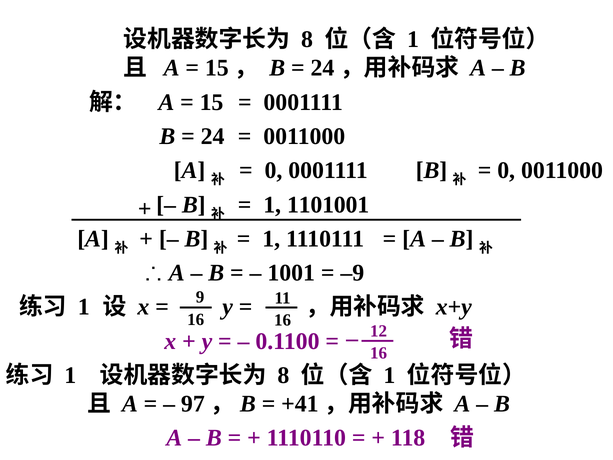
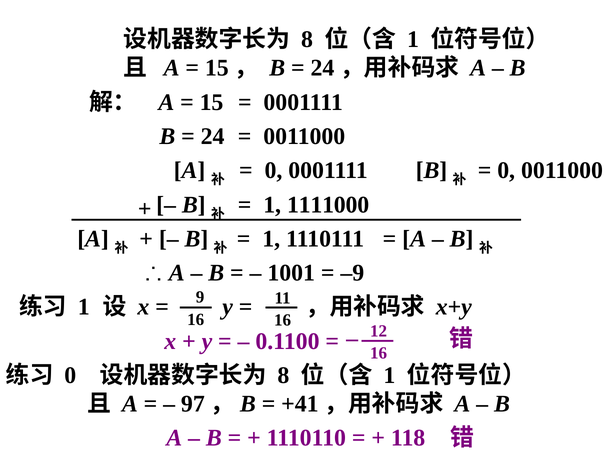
1101001: 1101001 -> 1111000 (328, 205)
1: 1 -> 0 (70, 375)
